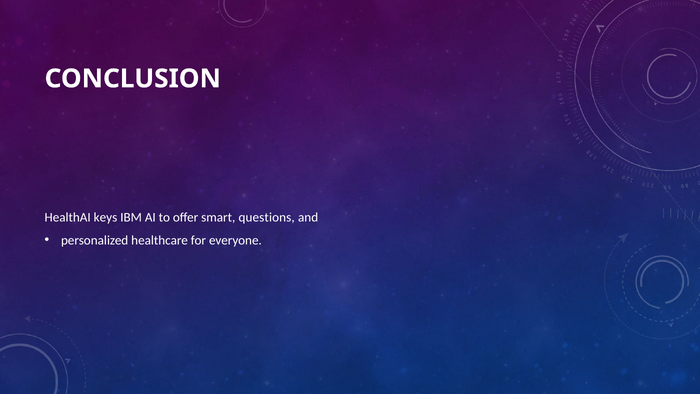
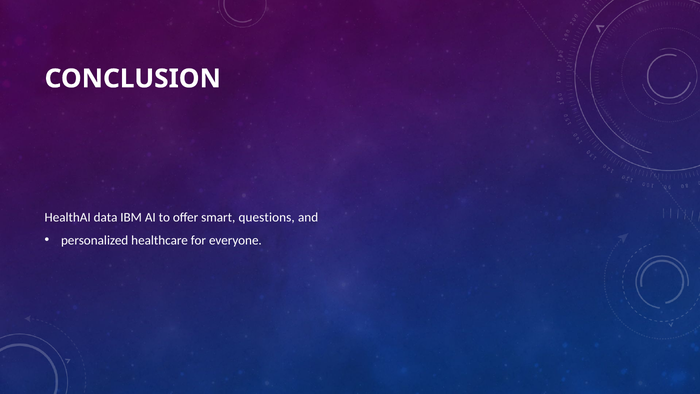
keys: keys -> data (106, 217)
